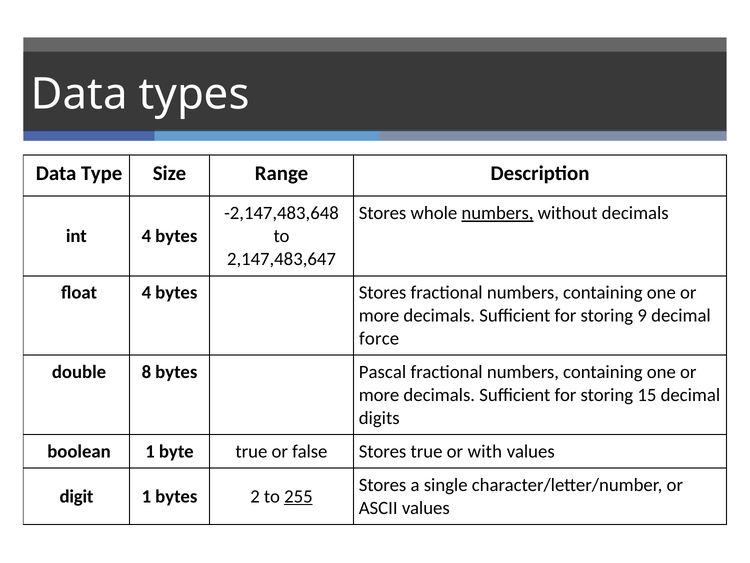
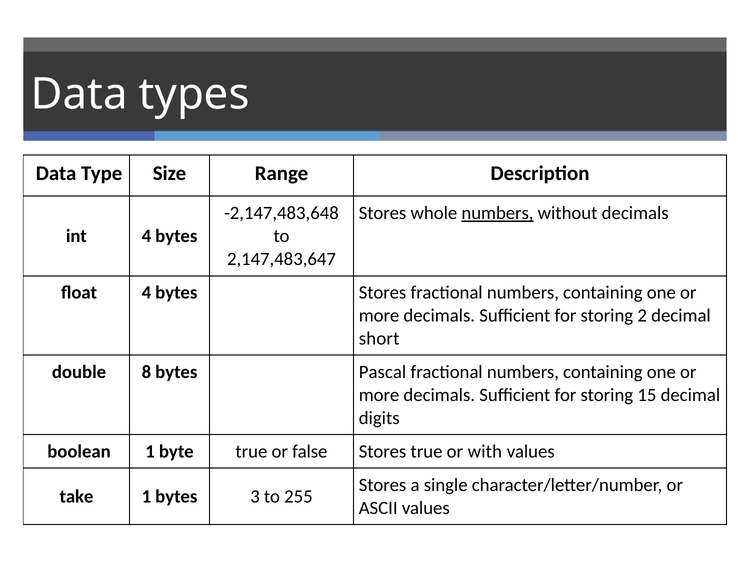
9: 9 -> 2 (642, 315)
force: force -> short (379, 338)
digit: digit -> take (76, 496)
2: 2 -> 3 (255, 496)
255 underline: present -> none (298, 496)
